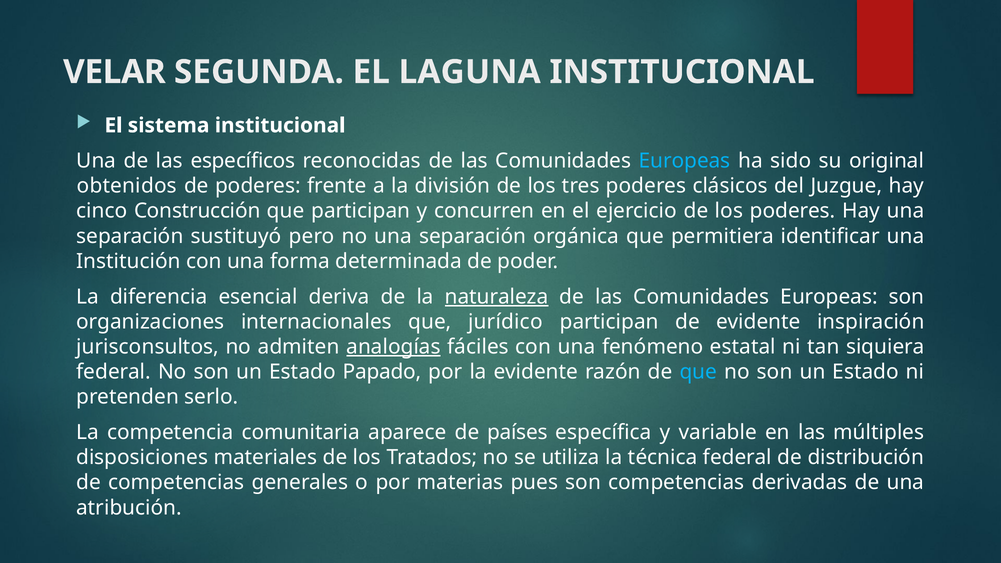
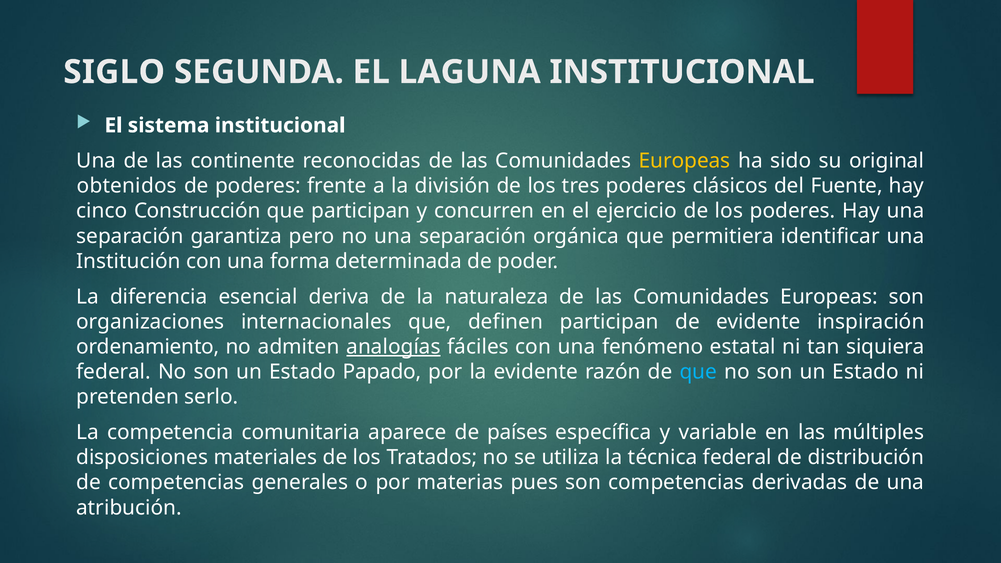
VELAR: VELAR -> SIGLO (114, 72)
específicos: específicos -> continente (243, 161)
Europeas colour: light blue -> yellow (685, 161)
Juzgue: Juzgue -> Fuente (847, 186)
sustituyó: sustituyó -> garantiza (236, 236)
naturaleza underline: present -> none (497, 297)
jurídico: jurídico -> definen (506, 322)
jurisconsultos: jurisconsultos -> ordenamiento (148, 347)
